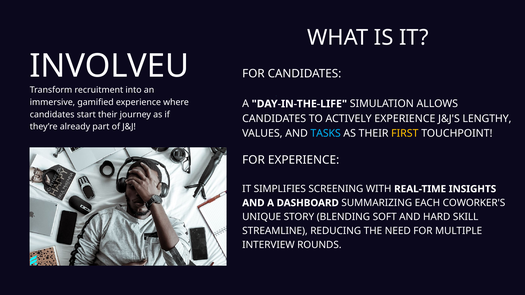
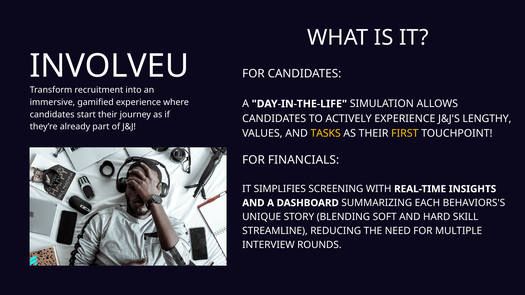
TASKS colour: light blue -> yellow (326, 134)
FOR EXPERIENCE: EXPERIENCE -> FINANCIALS (304, 160)
COWORKER'S: COWORKER'S -> BEHAVIORS'S (474, 203)
